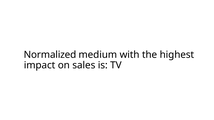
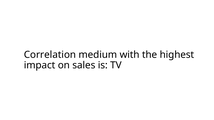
Normalized: Normalized -> Correlation (50, 55)
